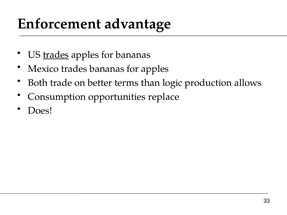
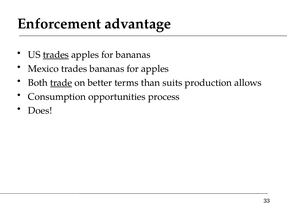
trade underline: none -> present (61, 83)
logic: logic -> suits (172, 83)
replace: replace -> process (164, 97)
